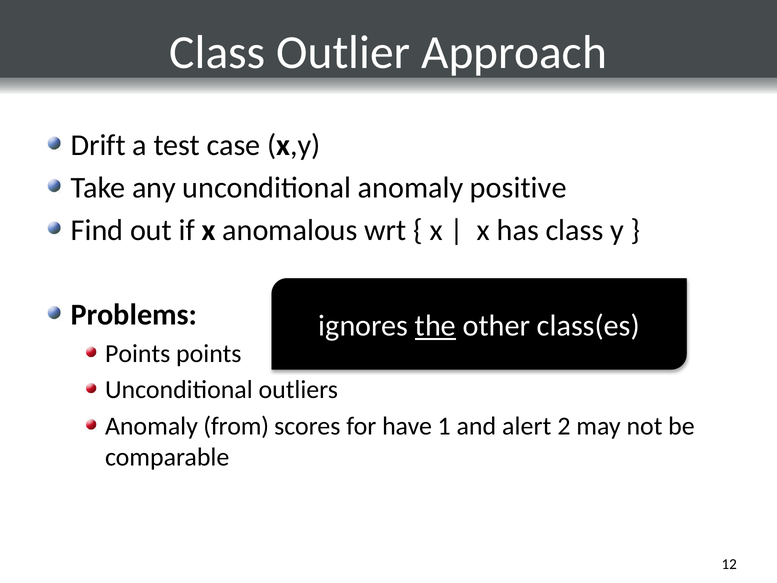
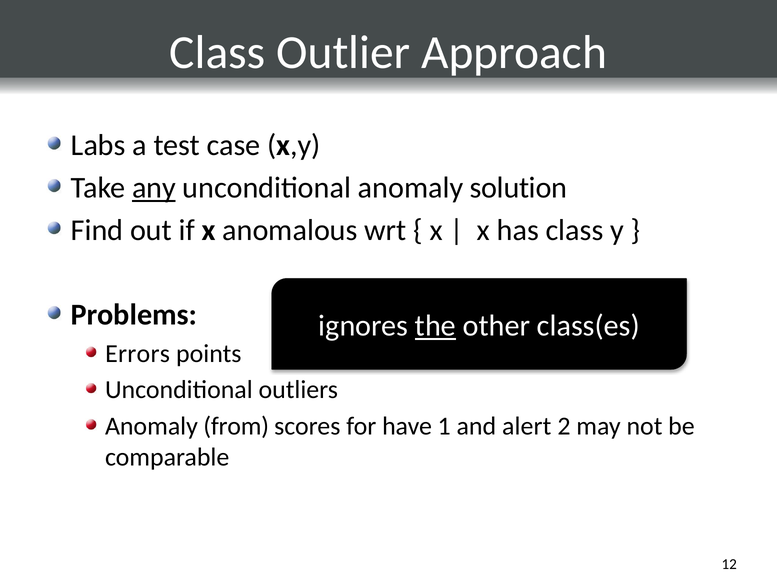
Drift: Drift -> Labs (98, 145)
any underline: none -> present (154, 188)
positive: positive -> solution (518, 188)
Points: Points -> Errors (138, 353)
